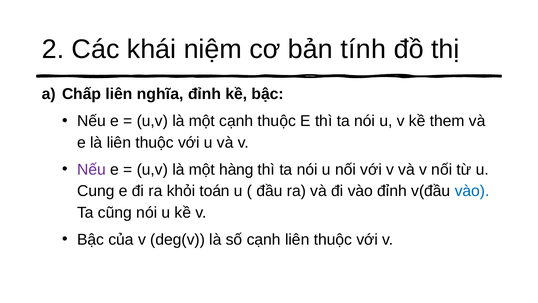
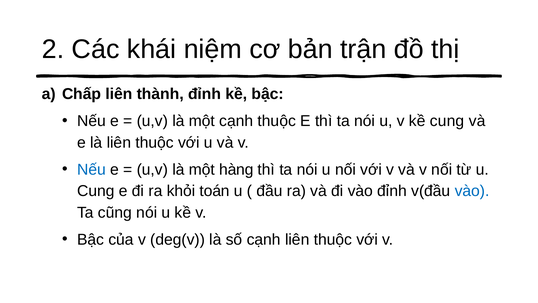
tính: tính -> trận (363, 49)
nghĩa: nghĩa -> thành (160, 94)
kề them: them -> cung (447, 121)
Nếu colour: purple -> blue (92, 169)
